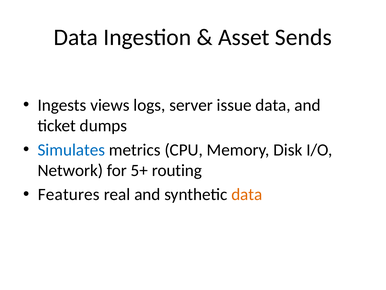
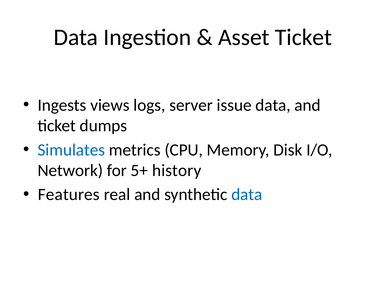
Asset Sends: Sends -> Ticket (304, 37)
routing: routing -> history (177, 170)
data colour: orange -> blue (247, 194)
